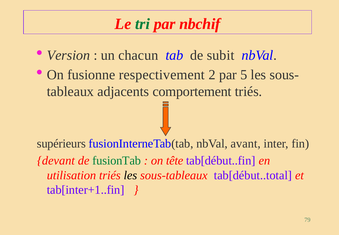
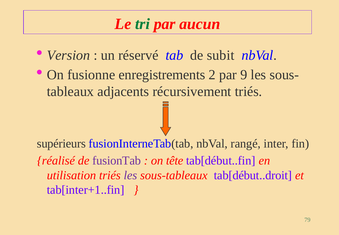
nbchif: nbchif -> aucun (200, 24)
chacun: chacun -> réservé (138, 55)
respectivement: respectivement -> enregistrements (162, 75)
5: 5 -> 9 (244, 75)
comportement: comportement -> récursivement (192, 91)
avant: avant -> rangé (246, 143)
devant: devant -> réalisé (56, 161)
fusionTab colour: green -> purple (117, 161)
les colour: black -> purple (130, 175)
tab[début..total: tab[début..total -> tab[début..droit (253, 175)
